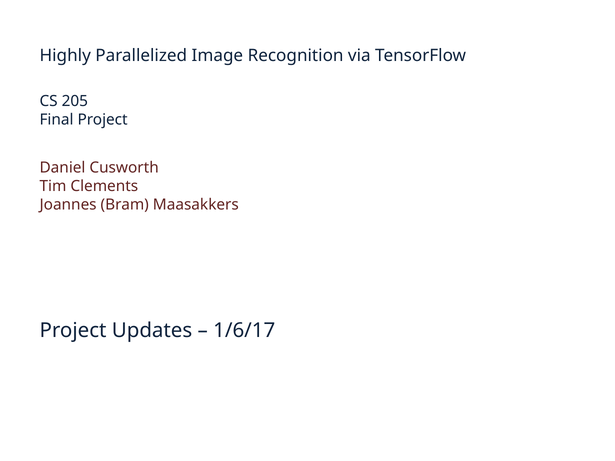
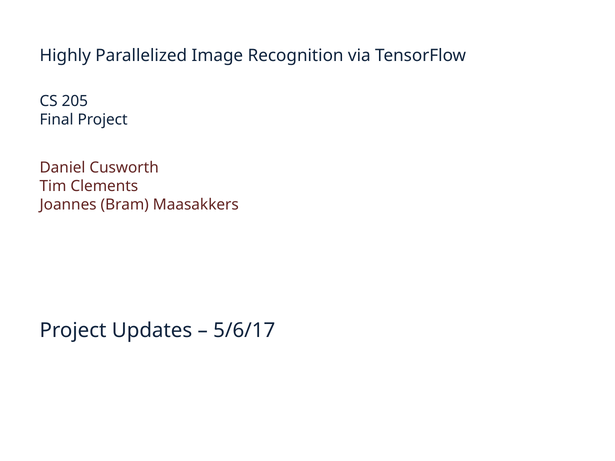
1/6/17: 1/6/17 -> 5/6/17 (244, 331)
